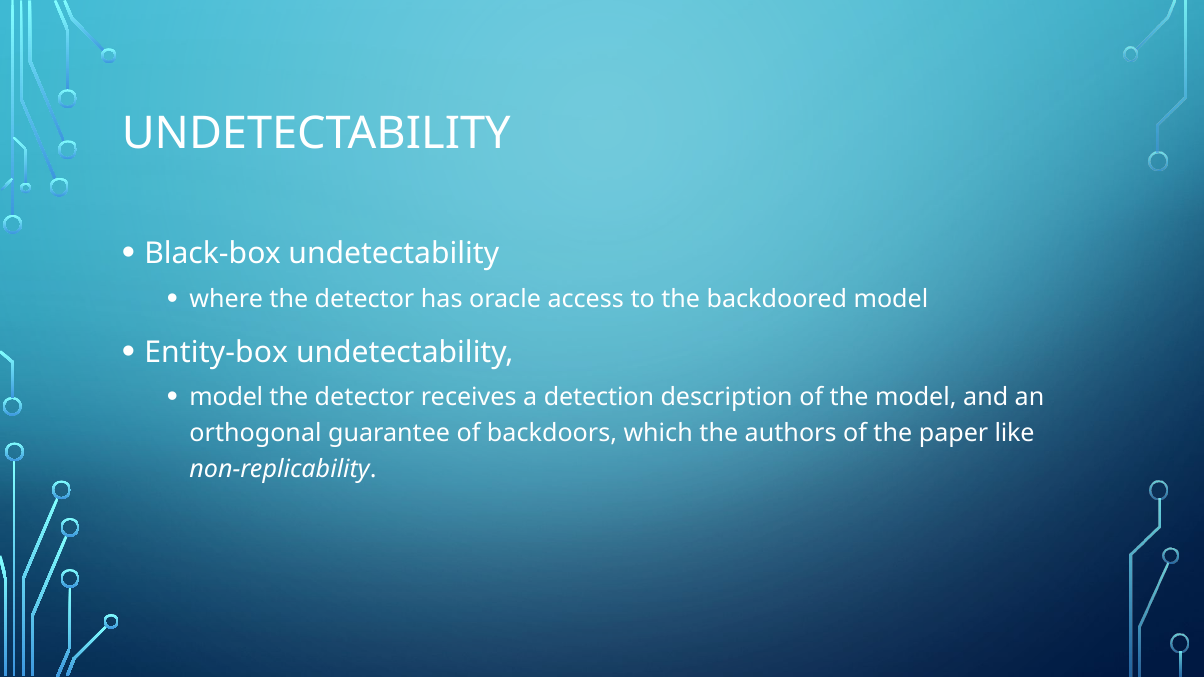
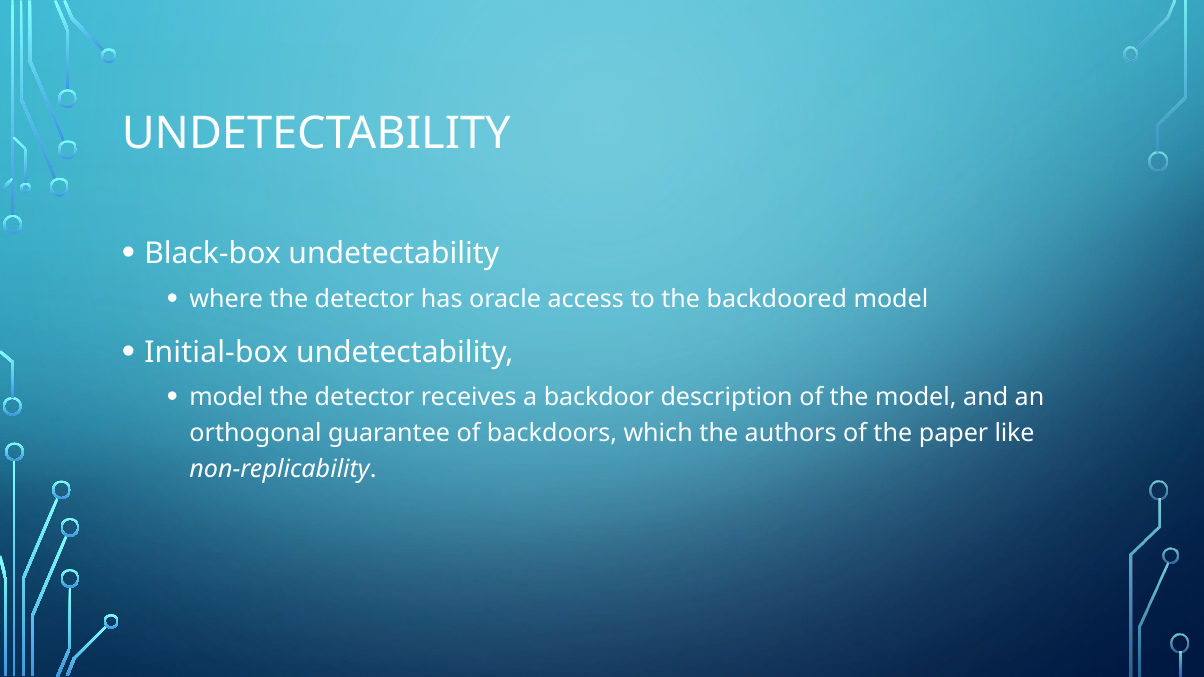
Entity-box: Entity-box -> Initial-box (216, 352)
detection: detection -> backdoor (599, 397)
